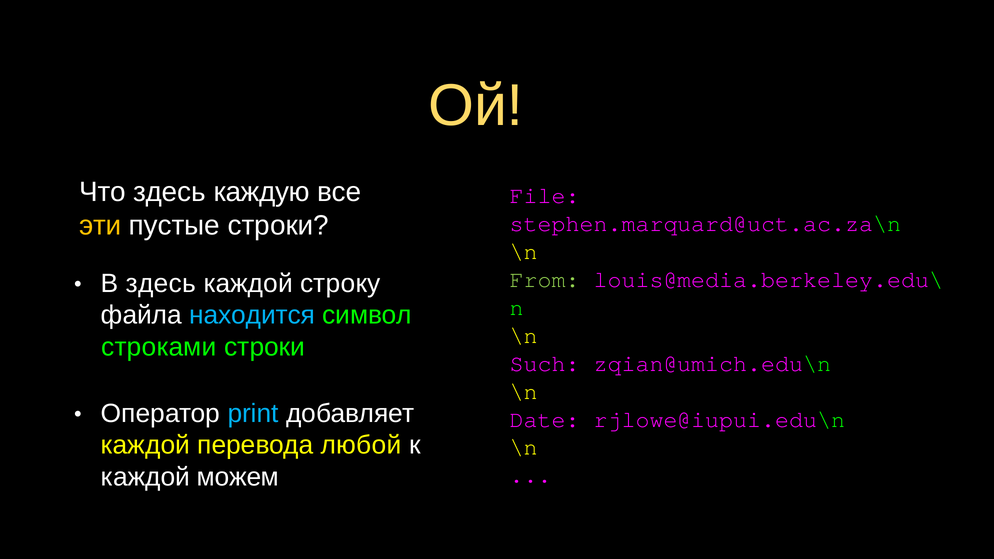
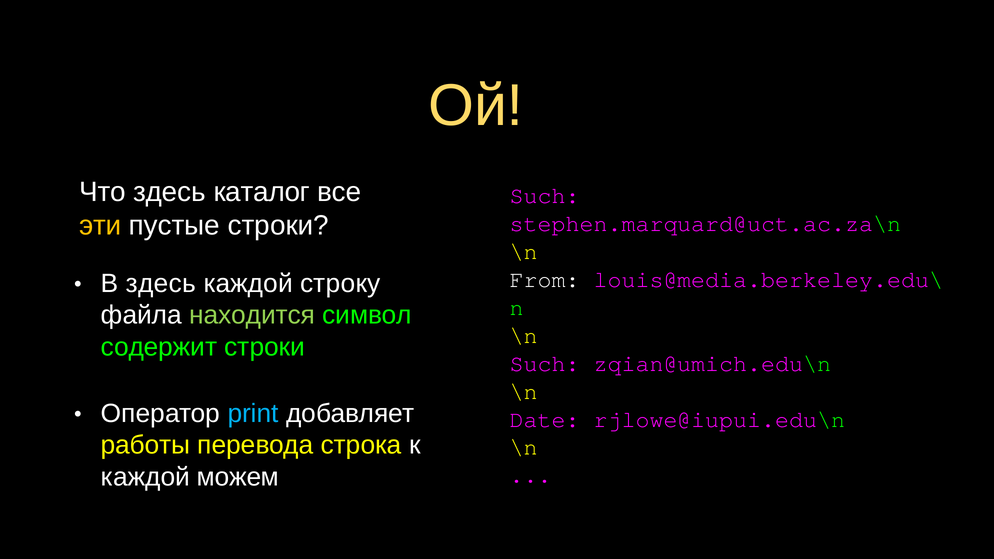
каждую: каждую -> каталог (262, 192)
File: File -> Such (545, 196)
From colour: light green -> white (545, 280)
находится colour: light blue -> light green (252, 315)
строками: строками -> содержит (159, 347)
каждой: каждой -> работы (146, 445)
любой: любой -> строка (361, 445)
